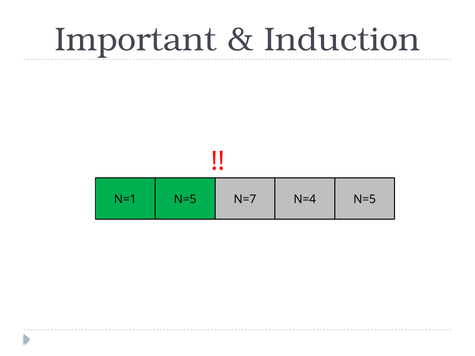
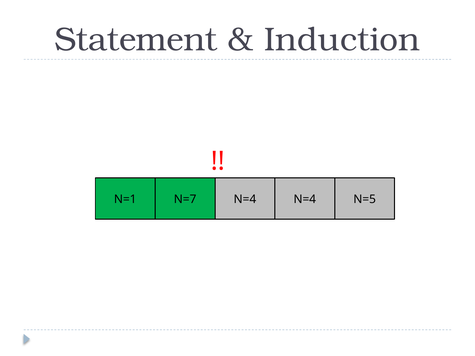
Important: Important -> Statement (136, 40)
N=5: N=5 -> N=7 (185, 200)
N=7: N=7 -> N=4 (245, 200)
